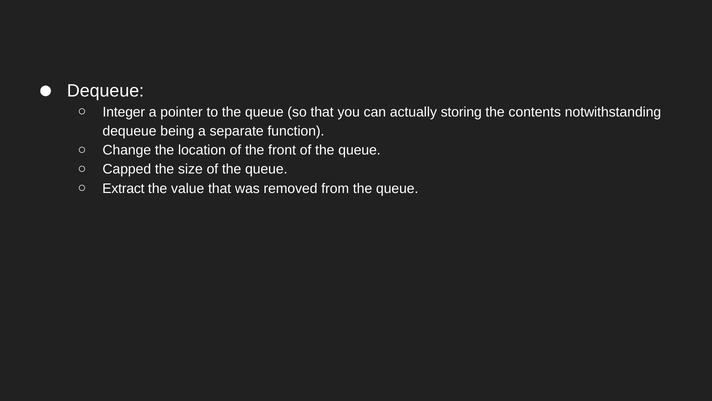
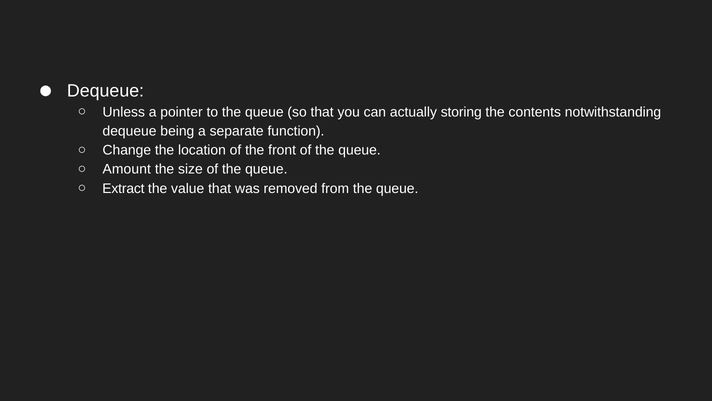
Integer: Integer -> Unless (124, 112)
Capped: Capped -> Amount (127, 169)
